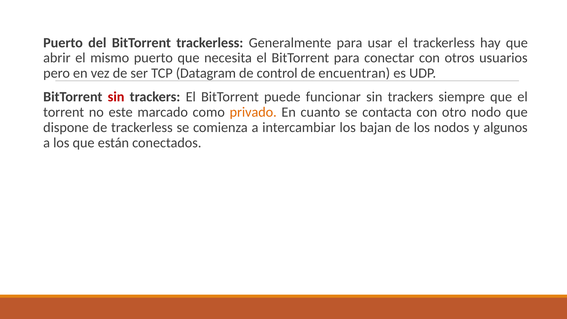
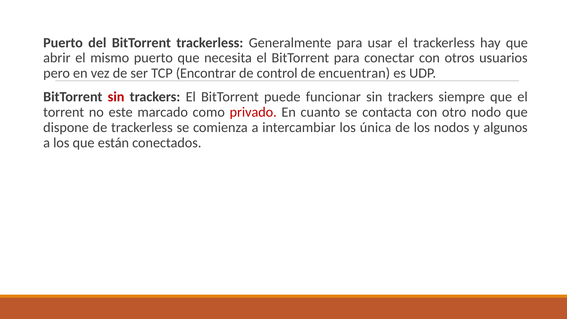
Datagram: Datagram -> Encontrar (206, 73)
privado colour: orange -> red (253, 112)
bajan: bajan -> única (375, 127)
